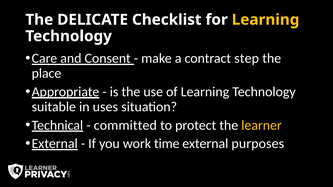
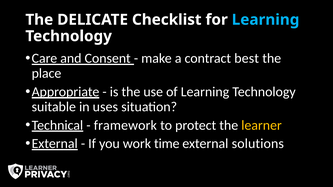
Learning colour: yellow -> light blue (266, 20)
step: step -> best (247, 59)
committed: committed -> framework (125, 125)
purposes: purposes -> solutions (258, 144)
